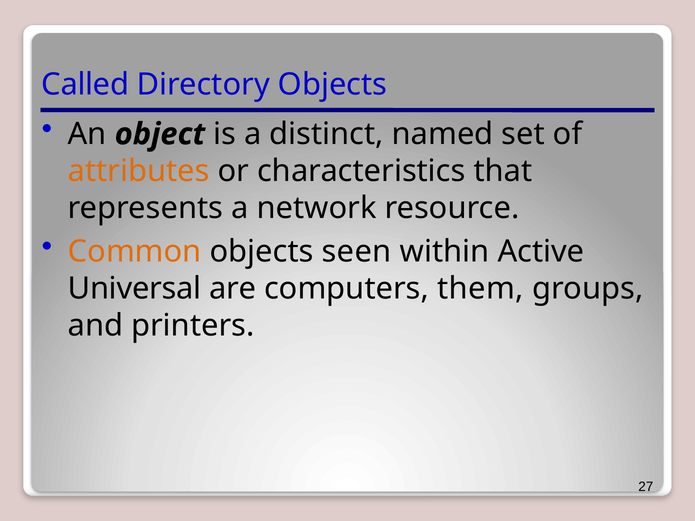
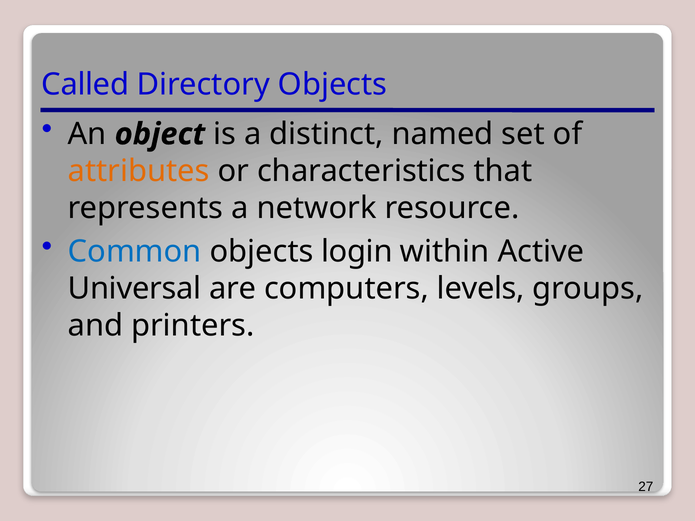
Common colour: orange -> blue (135, 252)
seen: seen -> login (357, 252)
them: them -> levels (481, 289)
